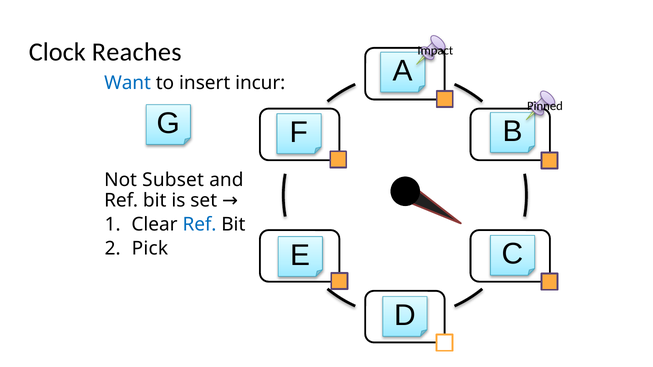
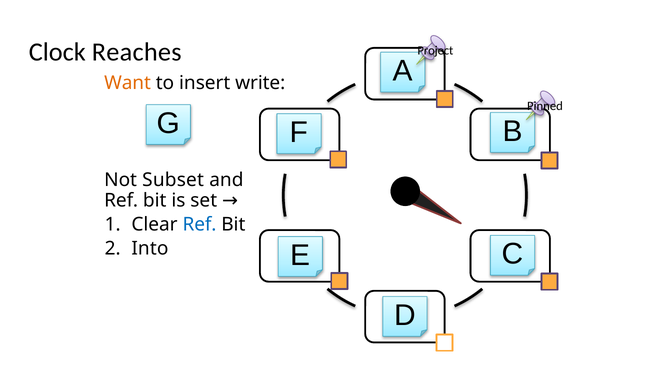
Impact: Impact -> Project (435, 51)
Want colour: blue -> orange (128, 83)
incur: incur -> write (260, 83)
Pick: Pick -> Into (150, 249)
